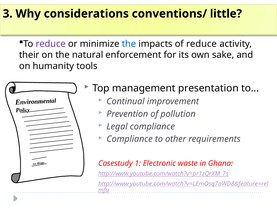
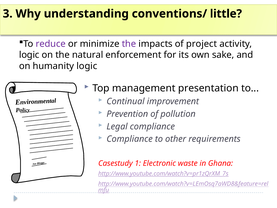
considerations: considerations -> understanding (86, 14)
the colour: blue -> purple (129, 44)
of reduce: reduce -> project (202, 44)
their: their -> logic (29, 55)
humanity tools: tools -> logic (87, 66)
